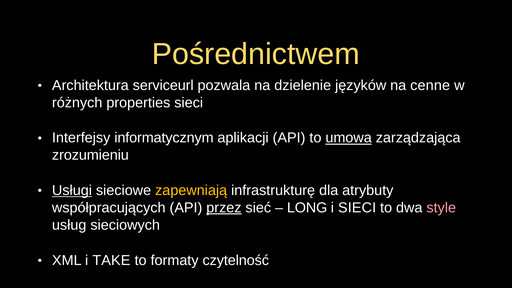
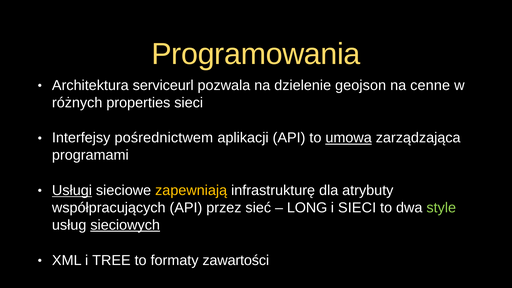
Pośrednictwem: Pośrednictwem -> Programowania (256, 54)
języków: języków -> geojson (361, 85)
informatycznym: informatycznym -> pośrednictwem (164, 138)
zrozumieniu: zrozumieniu -> programami (90, 155)
przez underline: present -> none (224, 208)
style colour: pink -> light green (441, 208)
sieciowych underline: none -> present (125, 225)
TAKE: TAKE -> TREE (111, 260)
czytelność: czytelność -> zawartości (236, 260)
